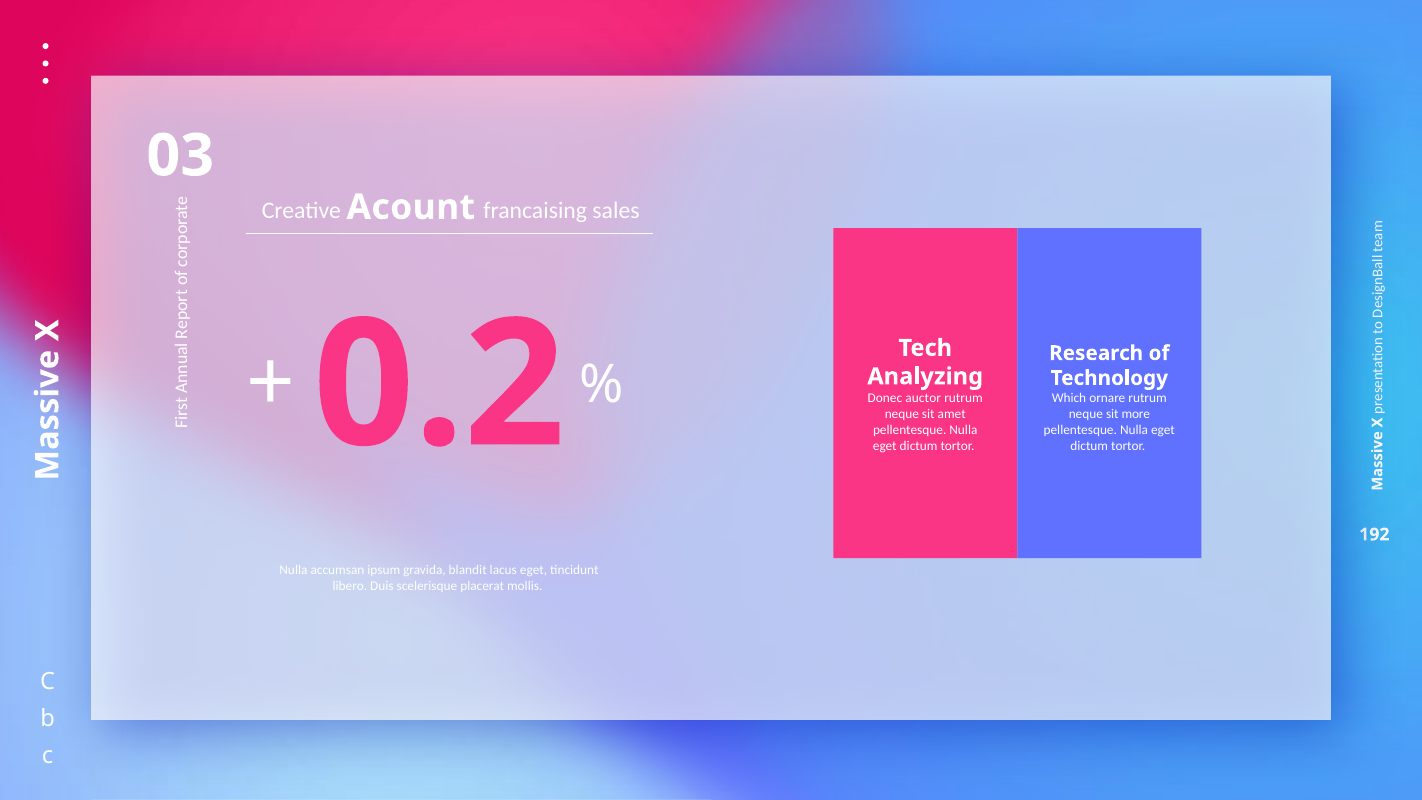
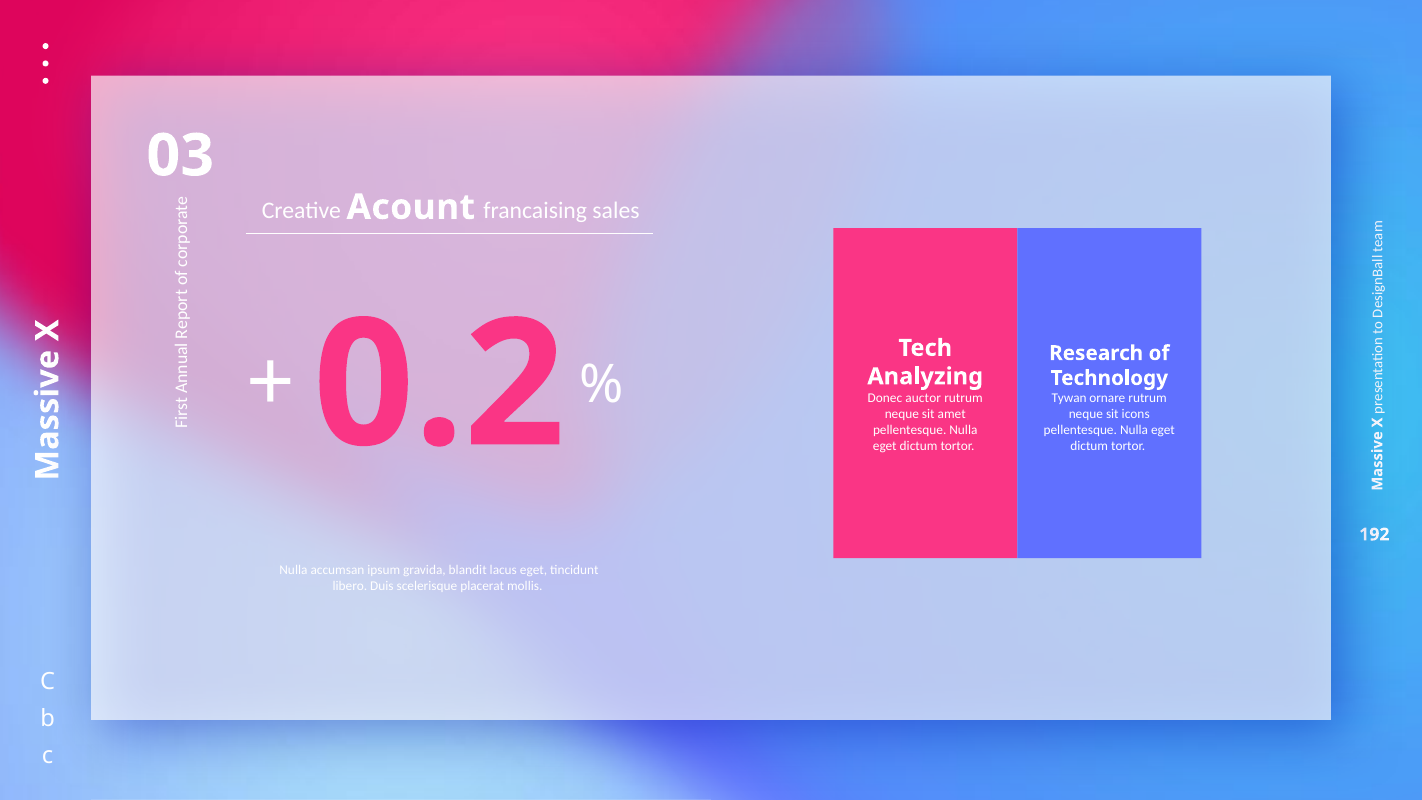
Which: Which -> Tywan (1069, 398)
more: more -> icons (1136, 414)
